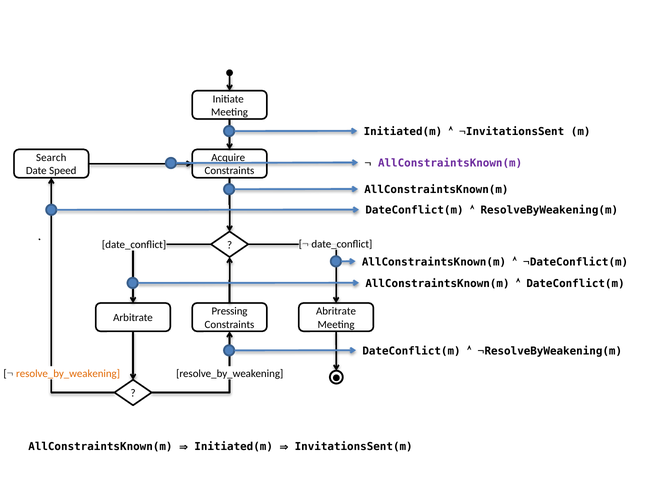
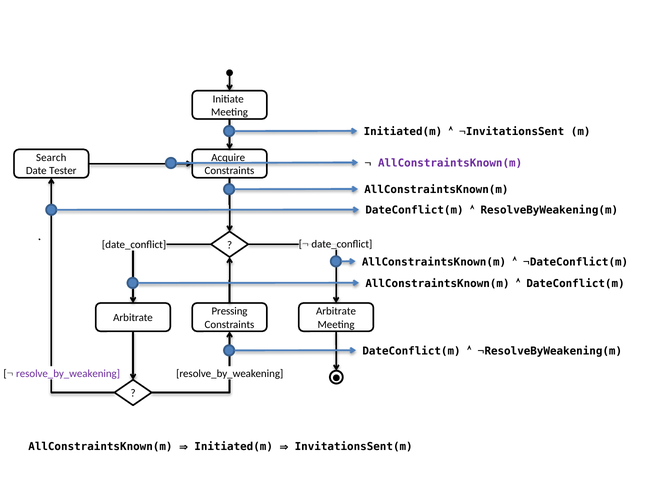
Speed: Speed -> Tester (63, 171)
Abritrate: Abritrate -> Arbitrate (336, 311)
resolve_by_weakening colour: orange -> purple (68, 373)
